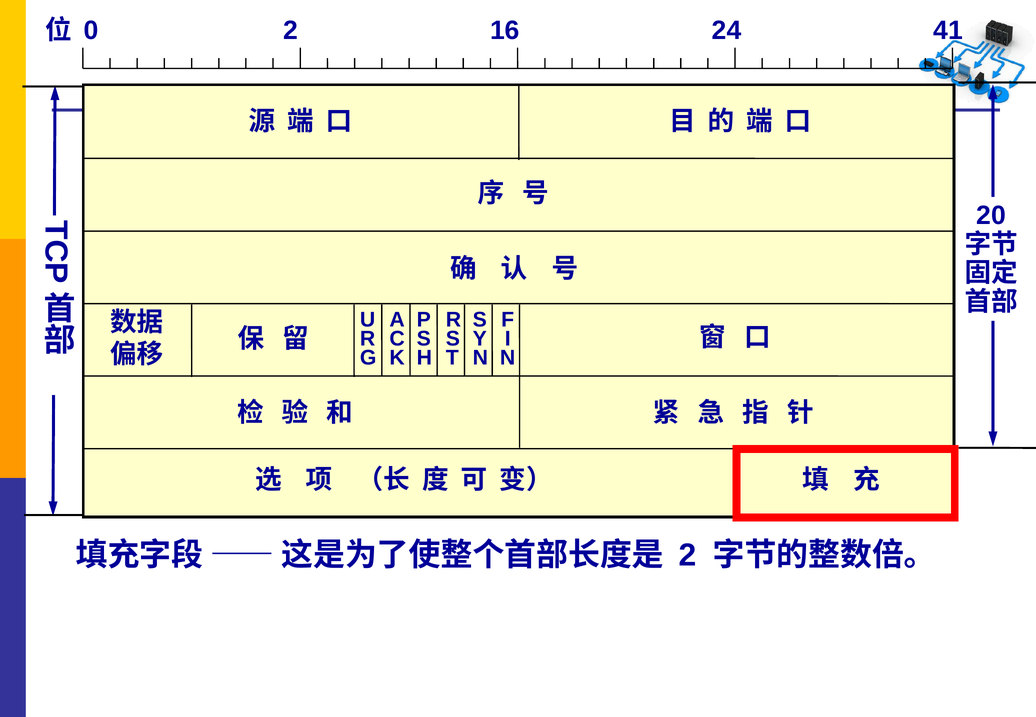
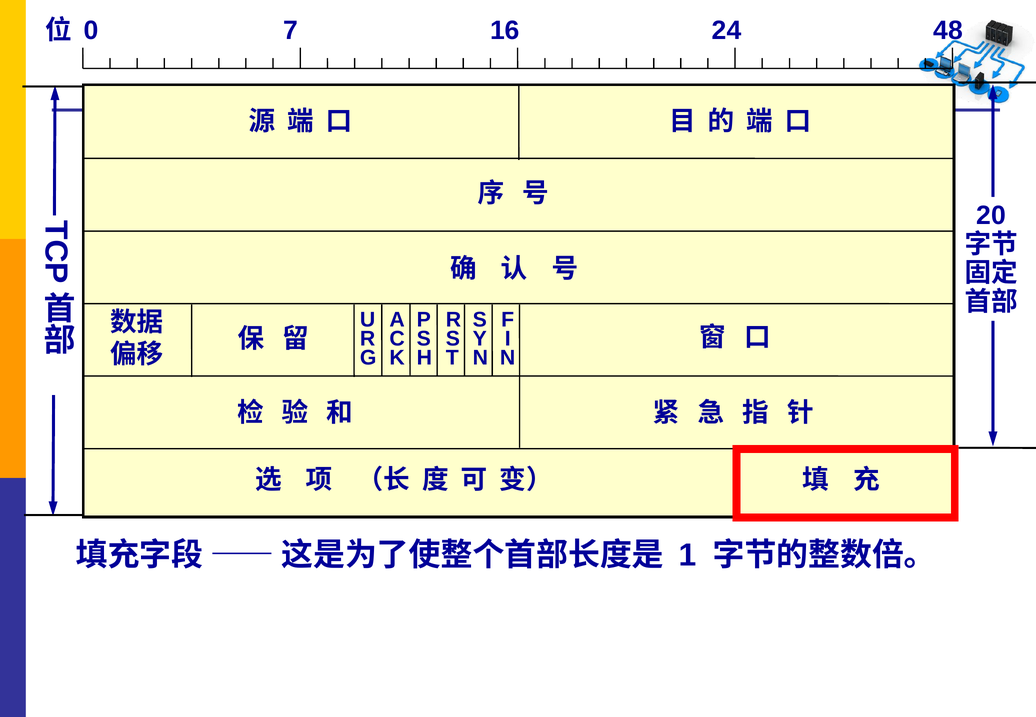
0 2: 2 -> 7 (291, 31)
41: 41 -> 48 (948, 31)
2: 2 -> 1 (687, 555)
